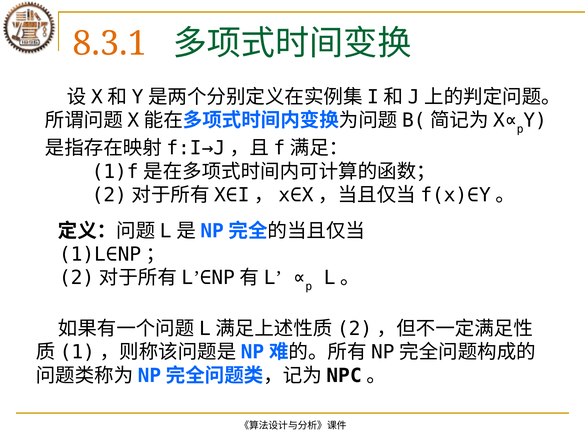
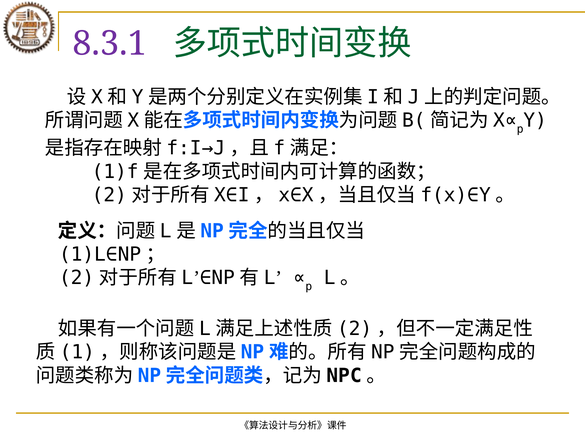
8.3.1 colour: orange -> purple (110, 44)
